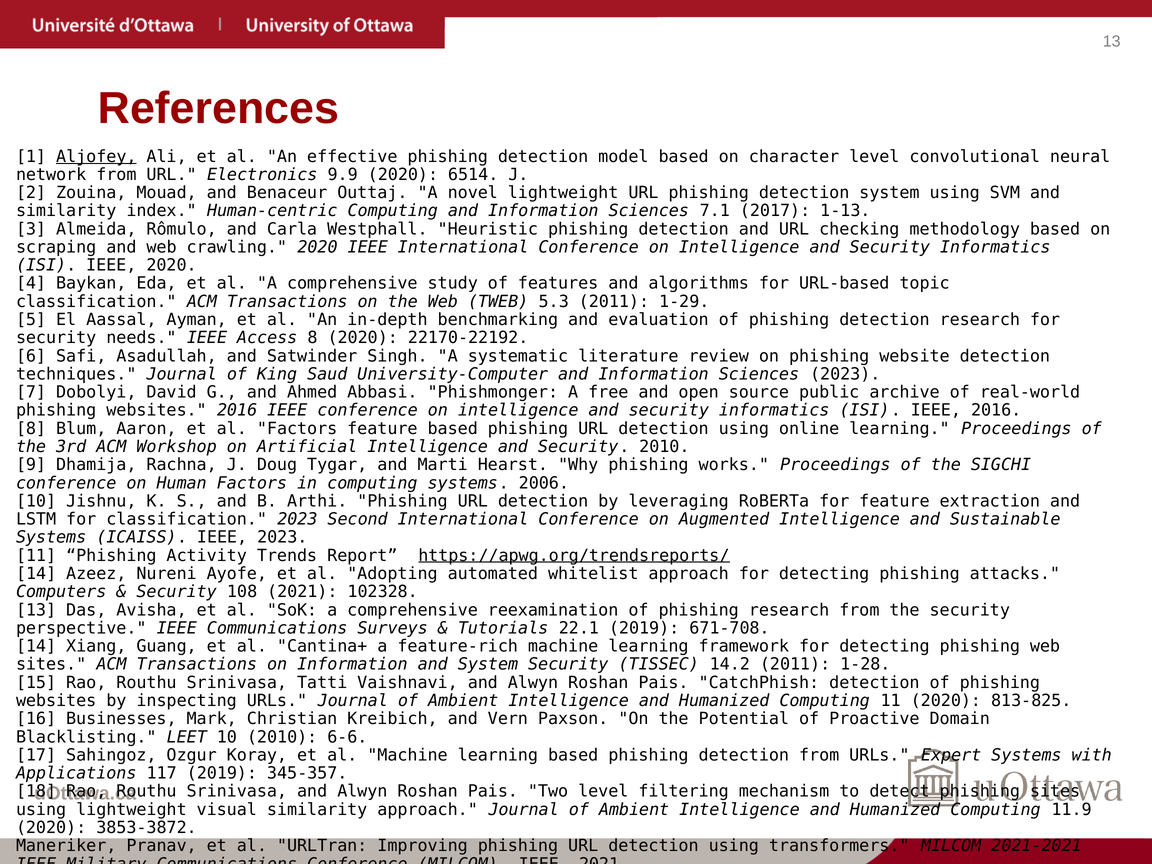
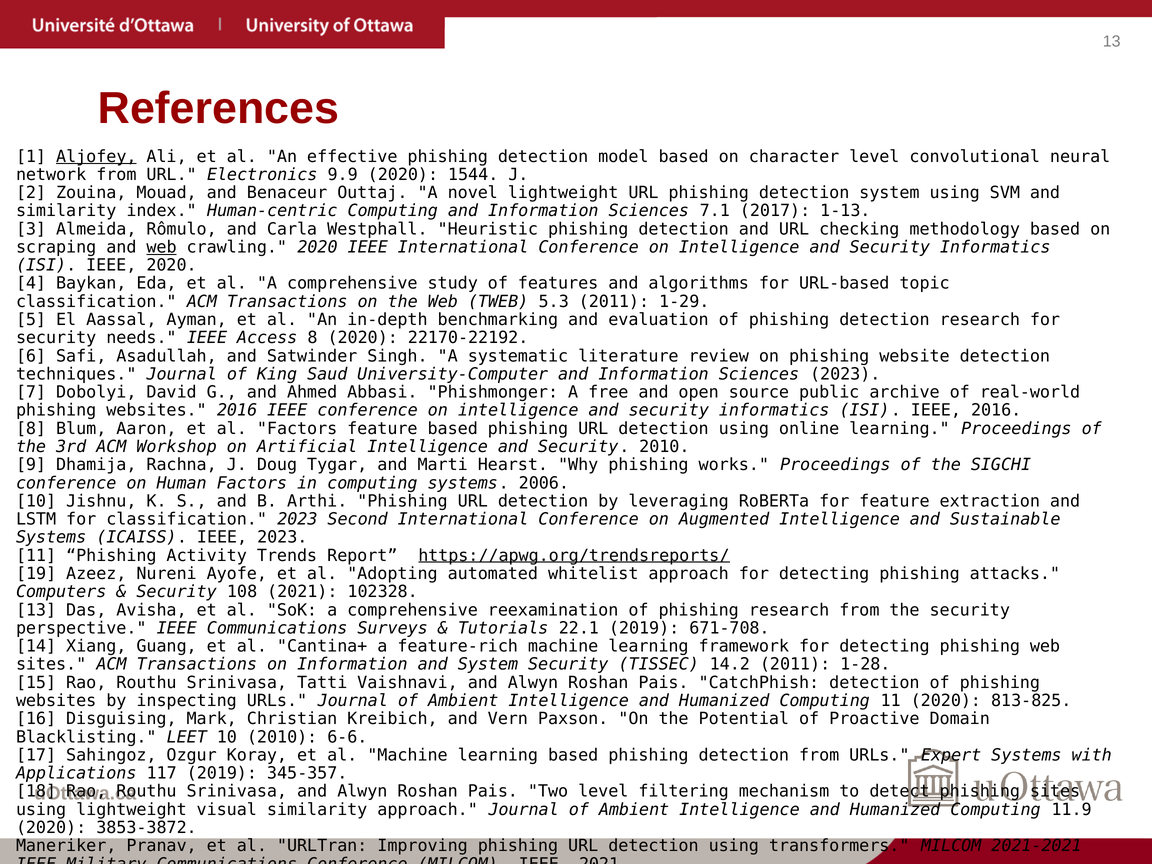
6514: 6514 -> 1544 (473, 175)
web underline: none -> present (161, 247)
14: 14 -> 19 (36, 574)
Businesses: Businesses -> Disguising (121, 719)
